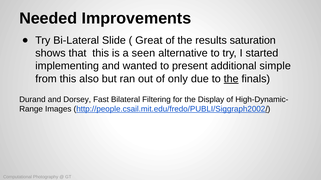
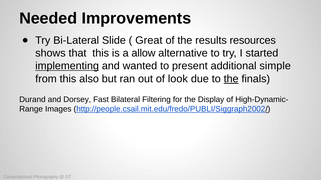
saturation: saturation -> resources (253, 40)
seen: seen -> allow (144, 53)
implementing underline: none -> present (67, 66)
only: only -> look (178, 79)
